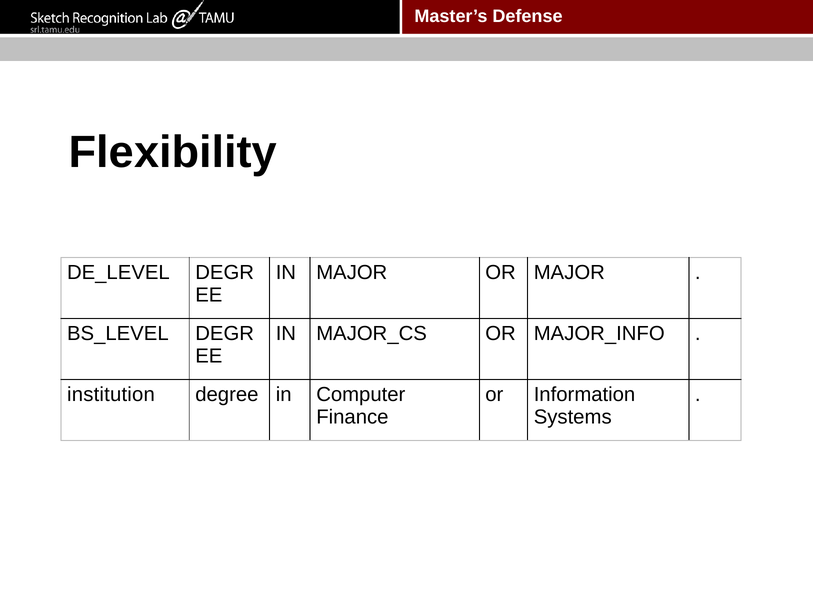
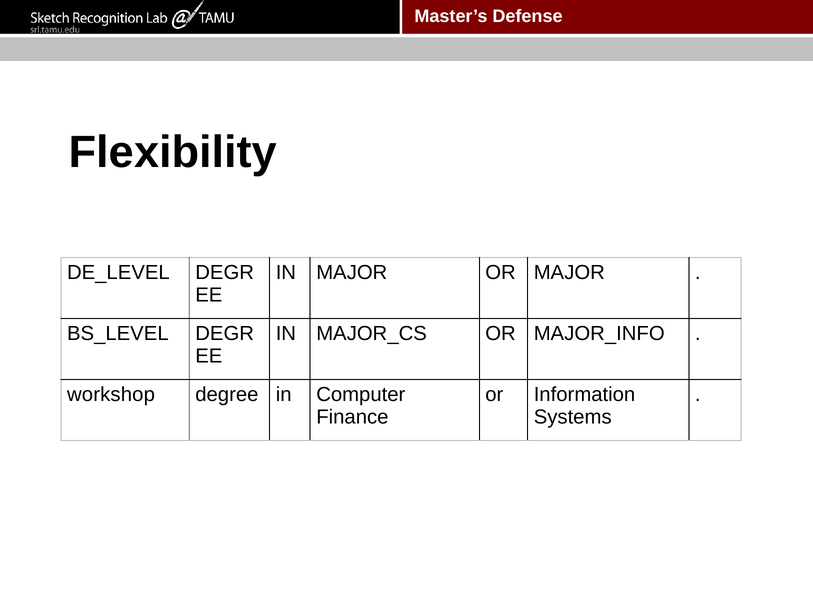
institution: institution -> workshop (111, 394)
